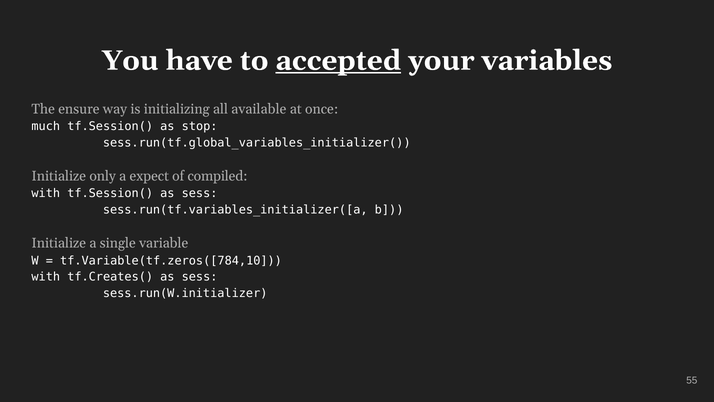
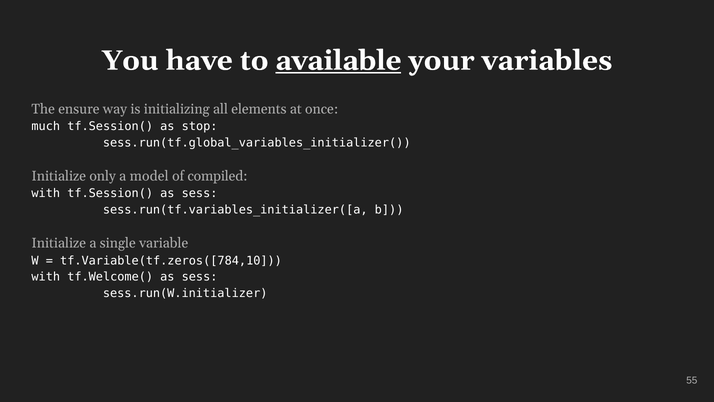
accepted: accepted -> available (338, 60)
available: available -> elements (259, 109)
expect: expect -> model (149, 176)
tf.Creates(: tf.Creates( -> tf.Welcome( (110, 277)
